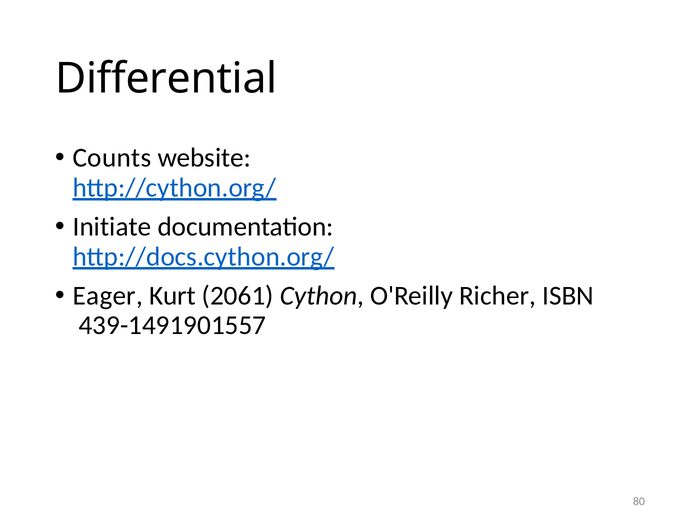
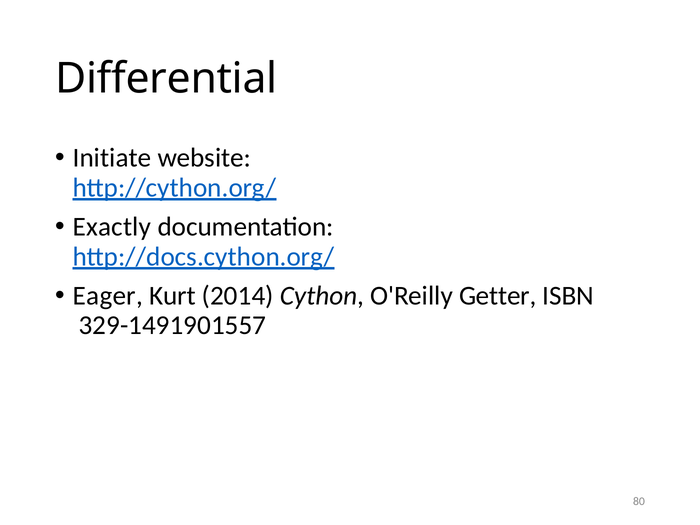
Counts: Counts -> Initiate (112, 158)
Initiate: Initiate -> Exactly (112, 227)
2061: 2061 -> 2014 (238, 296)
Richer: Richer -> Getter (498, 296)
439-1491901557: 439-1491901557 -> 329-1491901557 (172, 325)
